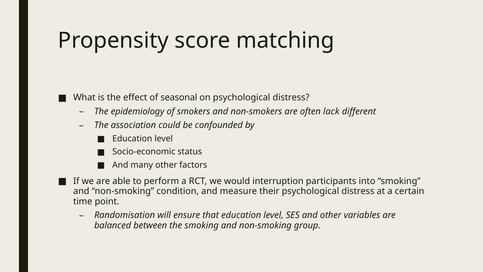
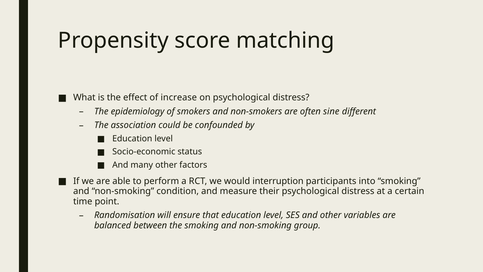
seasonal: seasonal -> increase (179, 98)
lack: lack -> sine (331, 111)
